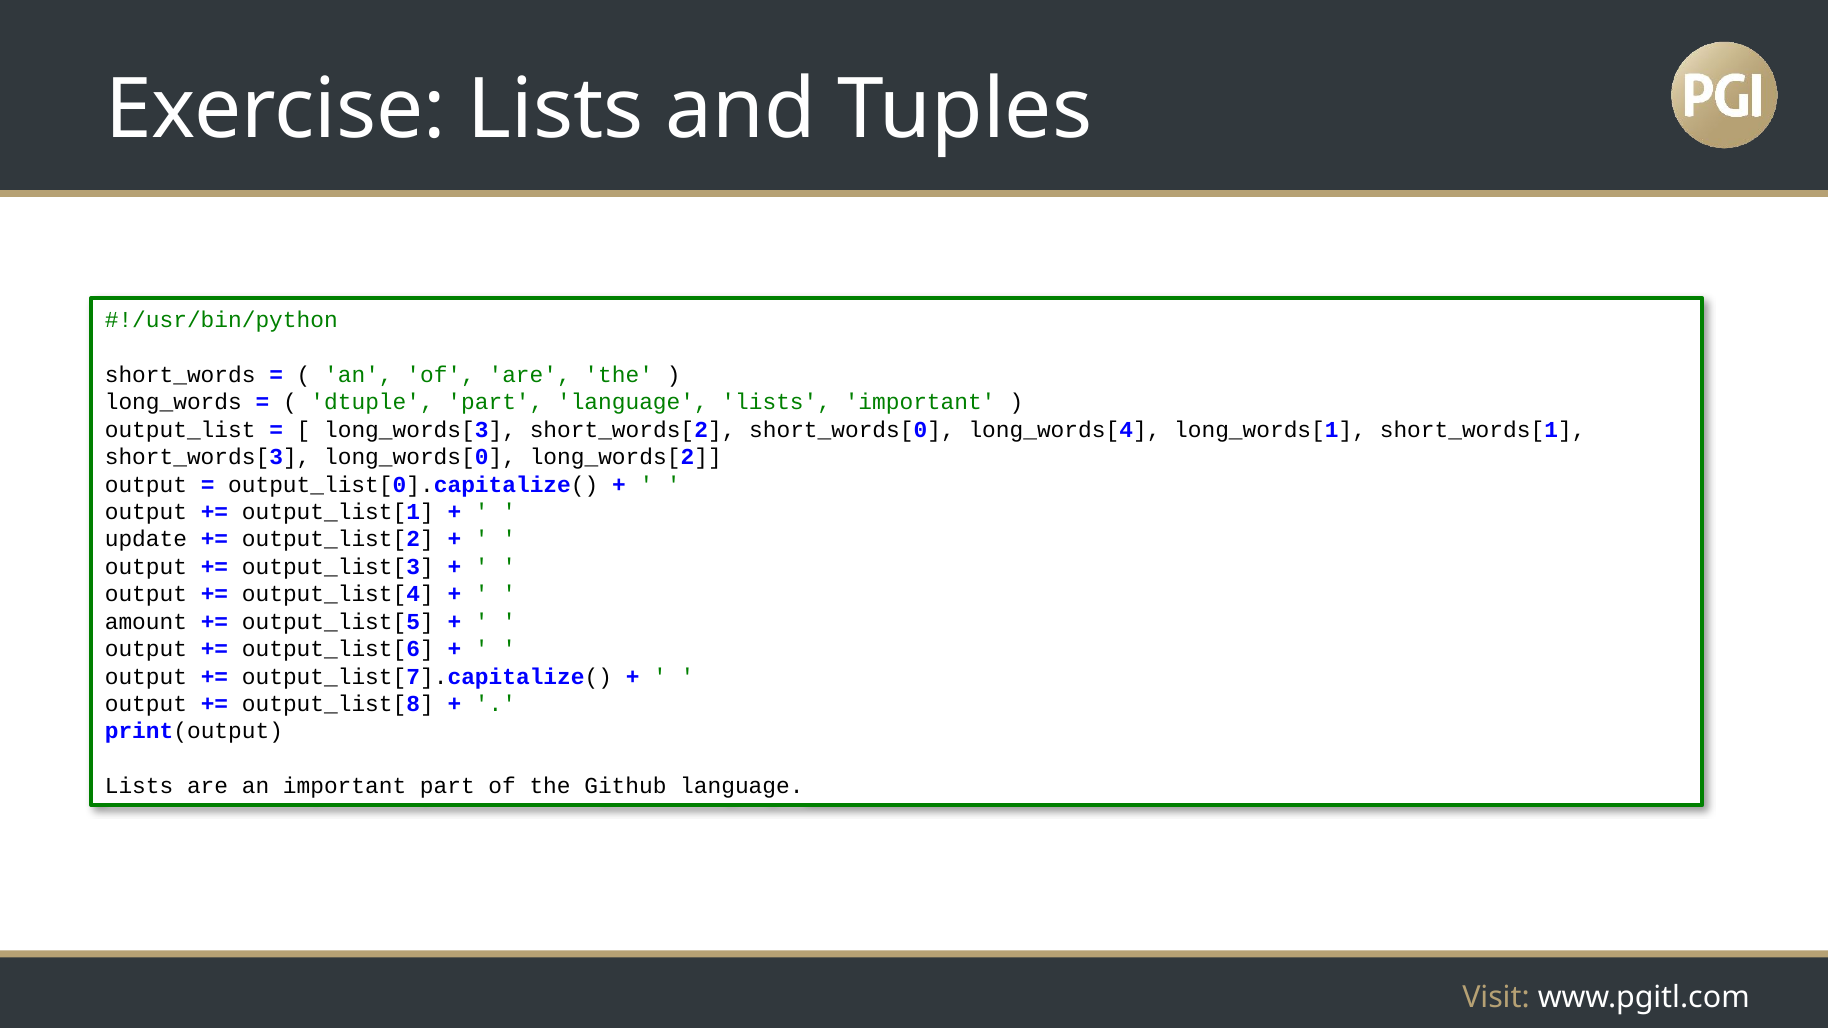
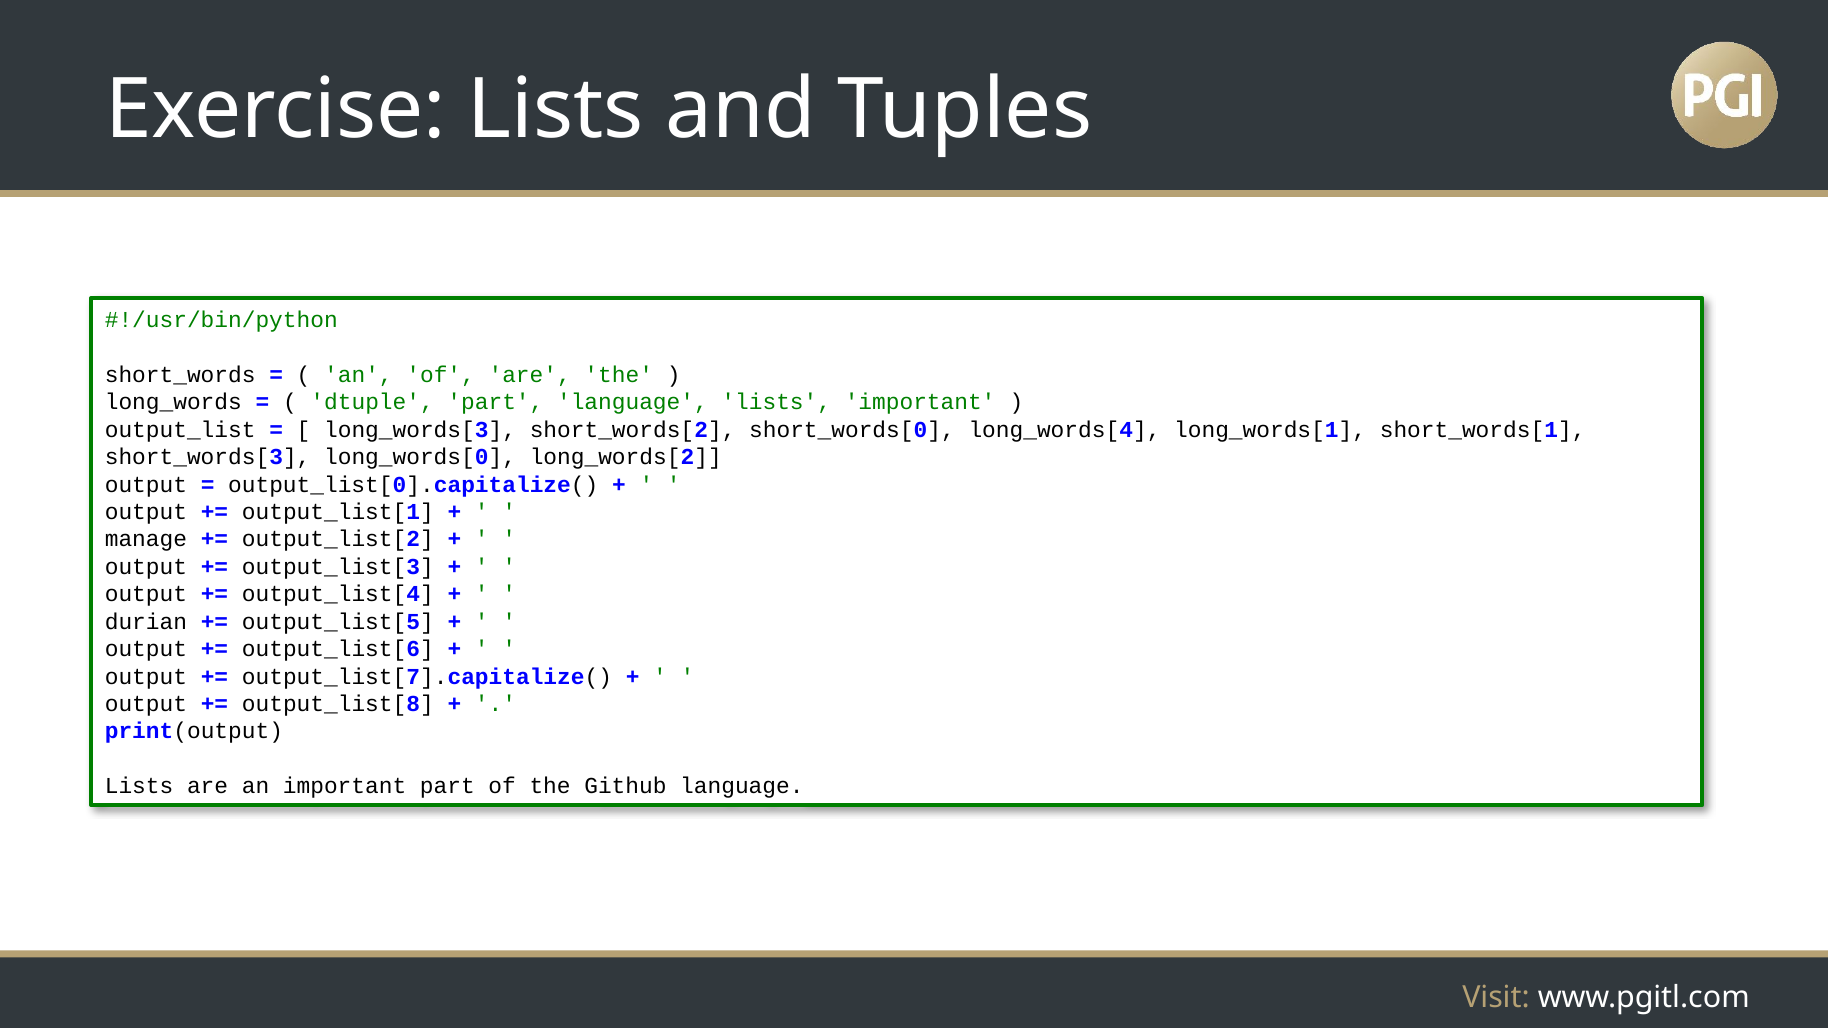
update: update -> manage (146, 540)
amount: amount -> durian (146, 622)
